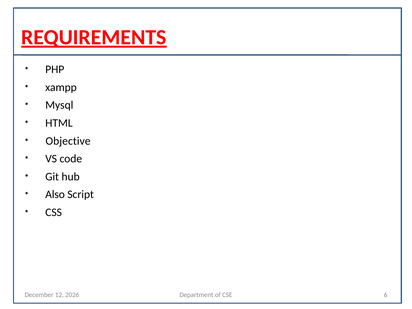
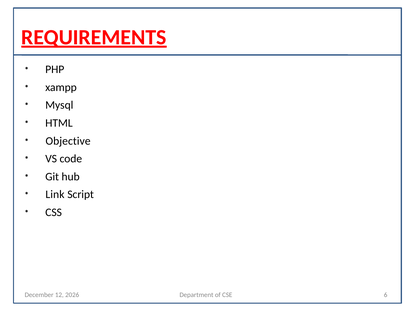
Also: Also -> Link (55, 194)
